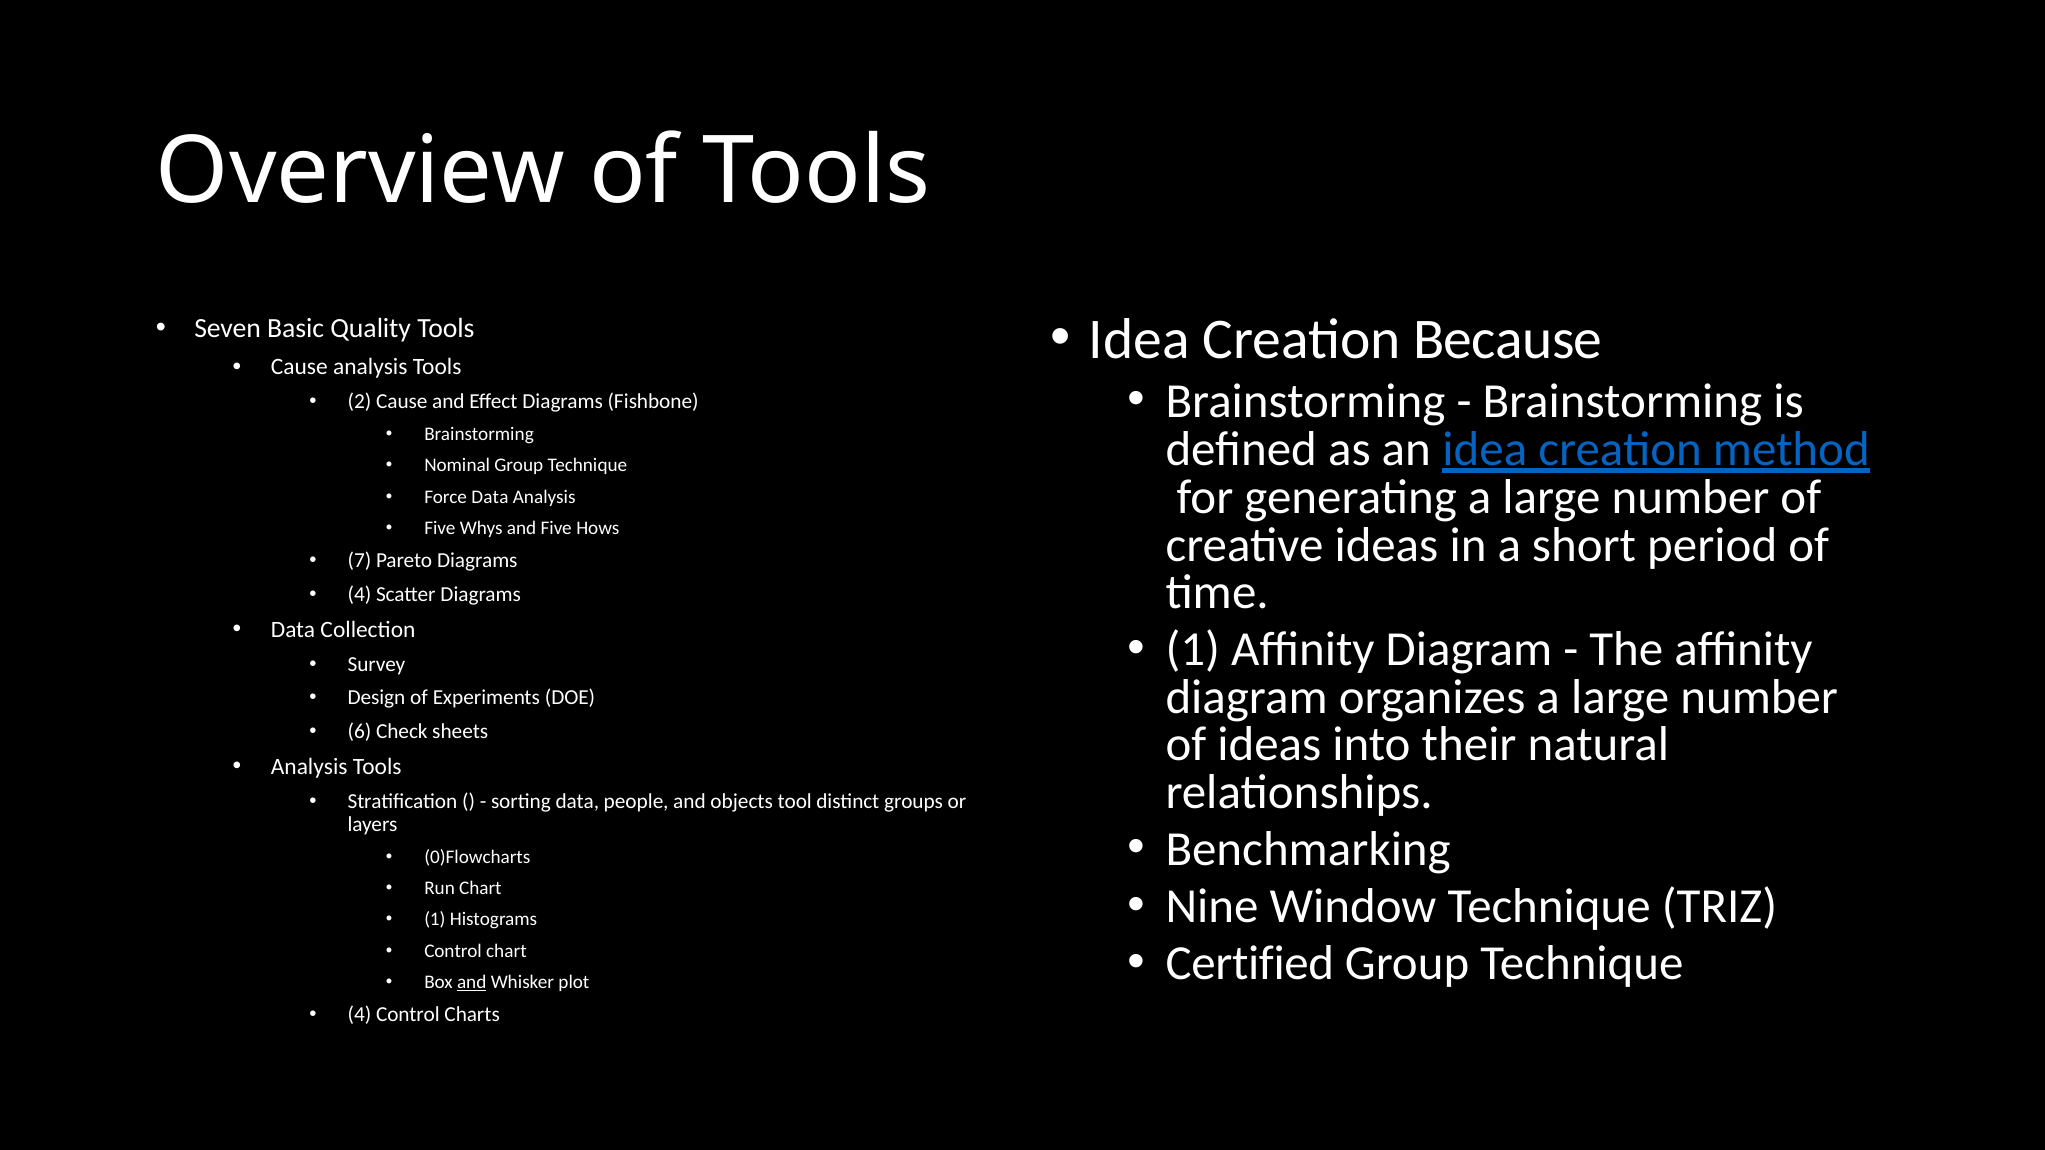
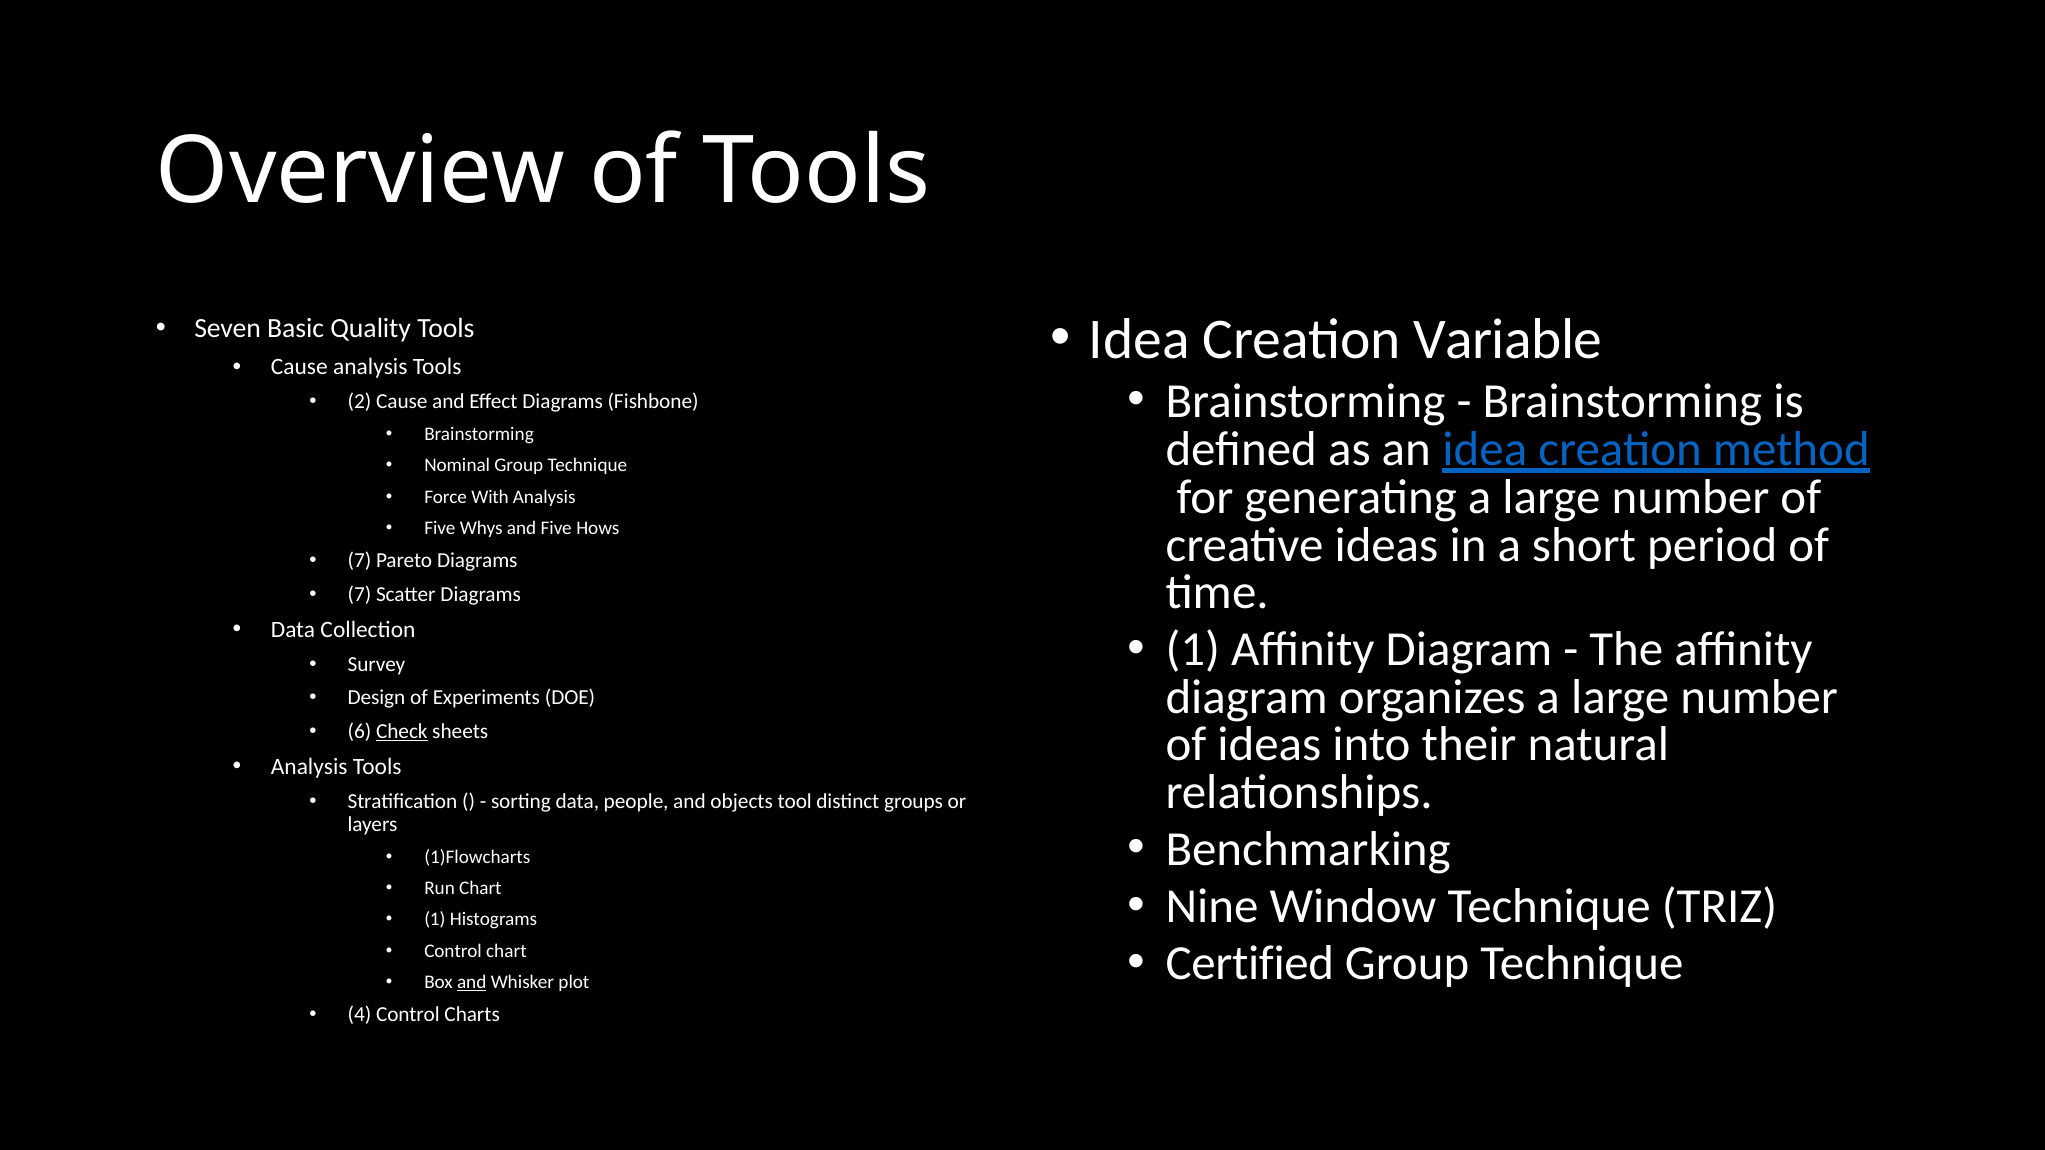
Because: Because -> Variable (1508, 340)
Force Data: Data -> With (490, 497)
4: 4 -> 7 (359, 595)
Check underline: none -> present (402, 732)
0)Flowcharts: 0)Flowcharts -> 1)Flowcharts (477, 857)
